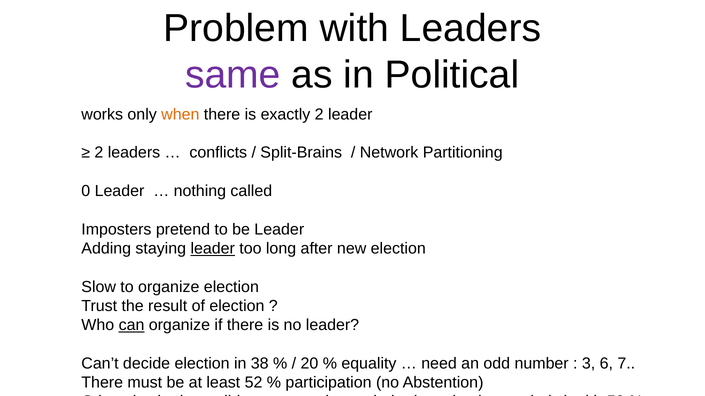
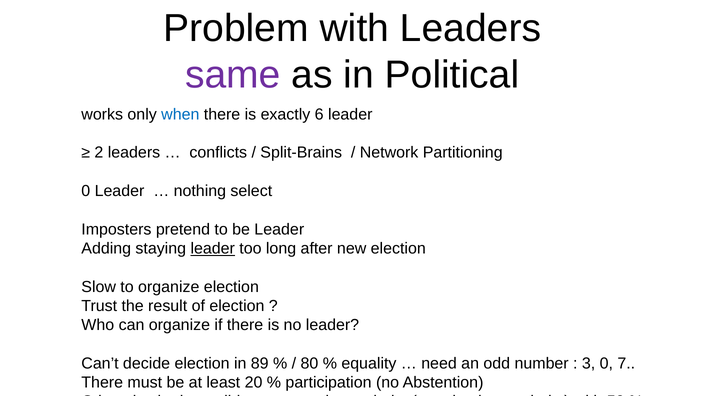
when colour: orange -> blue (180, 115)
exactly 2: 2 -> 6 (319, 115)
called: called -> select (251, 191)
can underline: present -> none (132, 326)
38: 38 -> 89 (260, 364)
20: 20 -> 80 (309, 364)
3 6: 6 -> 0 (606, 364)
52: 52 -> 20 (254, 383)
